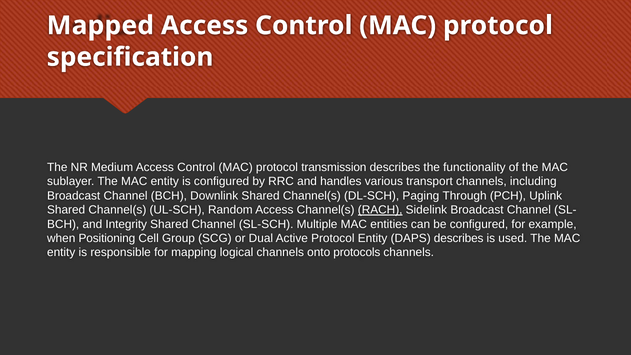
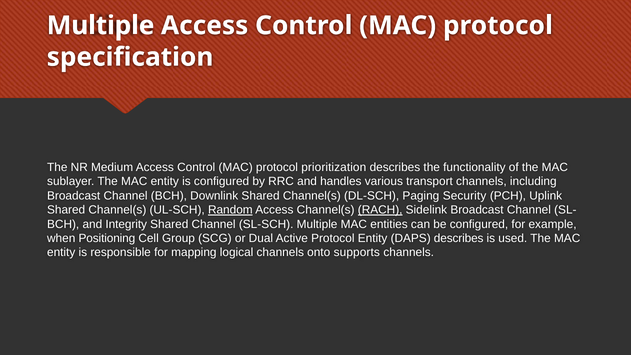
Mapped: Mapped -> Multiple (101, 26)
transmission: transmission -> prioritization (334, 167)
Through: Through -> Security (465, 196)
Random underline: none -> present (230, 210)
protocols: protocols -> supports (357, 253)
